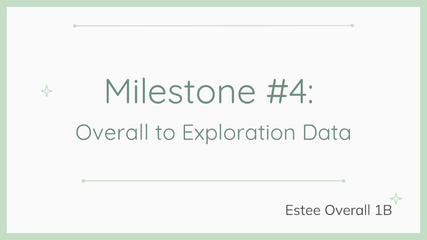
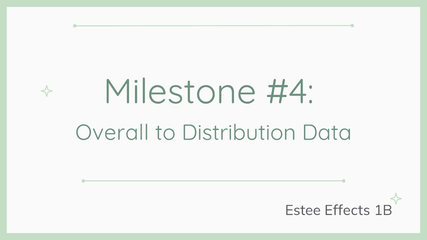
Exploration: Exploration -> Distribution (239, 133)
Estee Overall: Overall -> Effects (347, 210)
